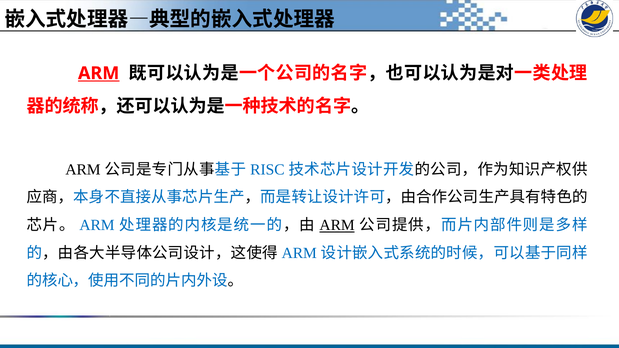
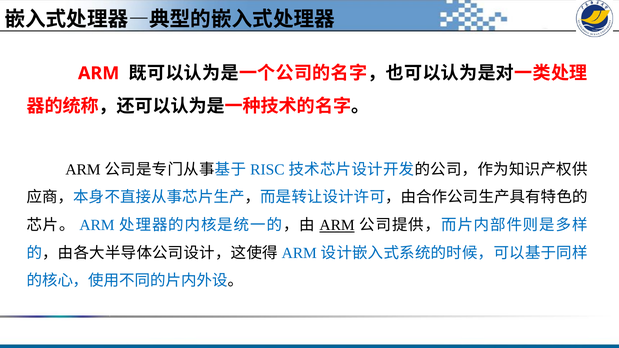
ARM underline: present -> none (99, 73)
